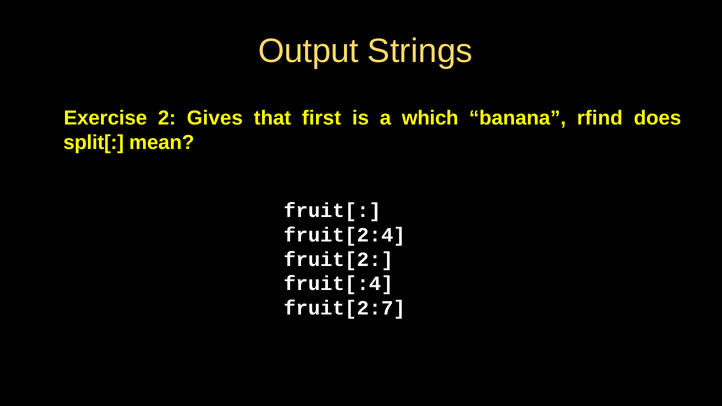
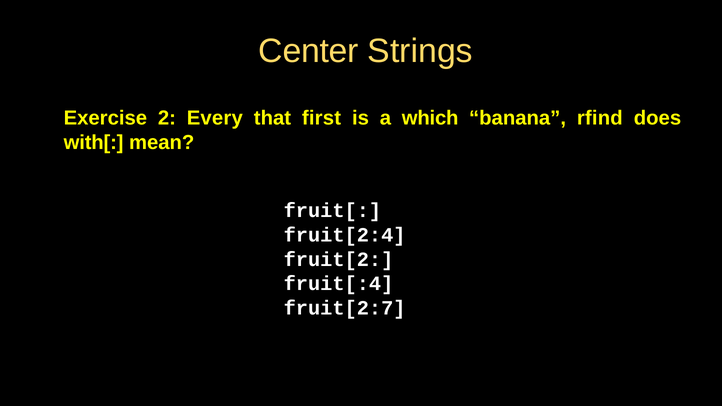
Output: Output -> Center (308, 51)
Gives: Gives -> Every (215, 118)
split[: split[ -> with[ (94, 143)
